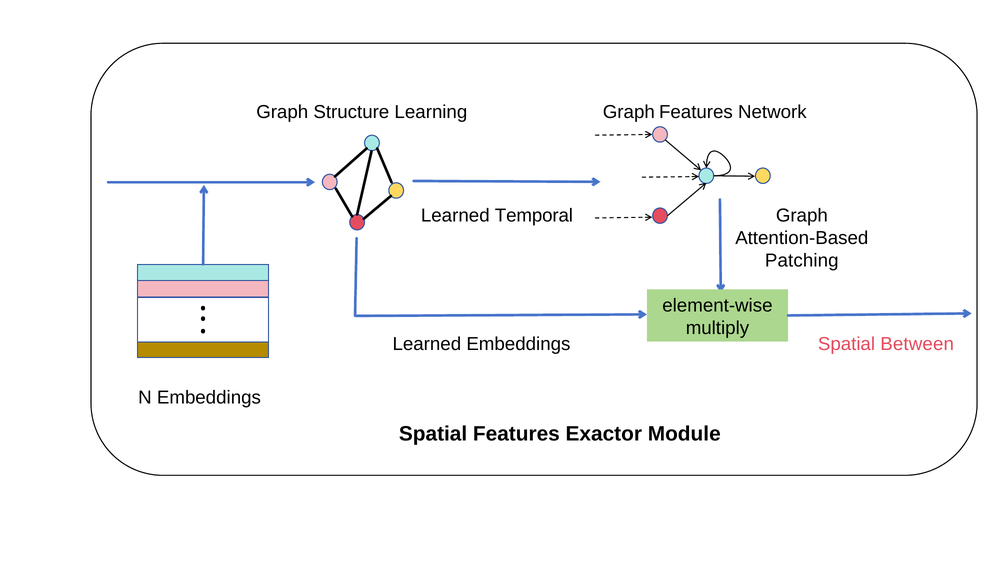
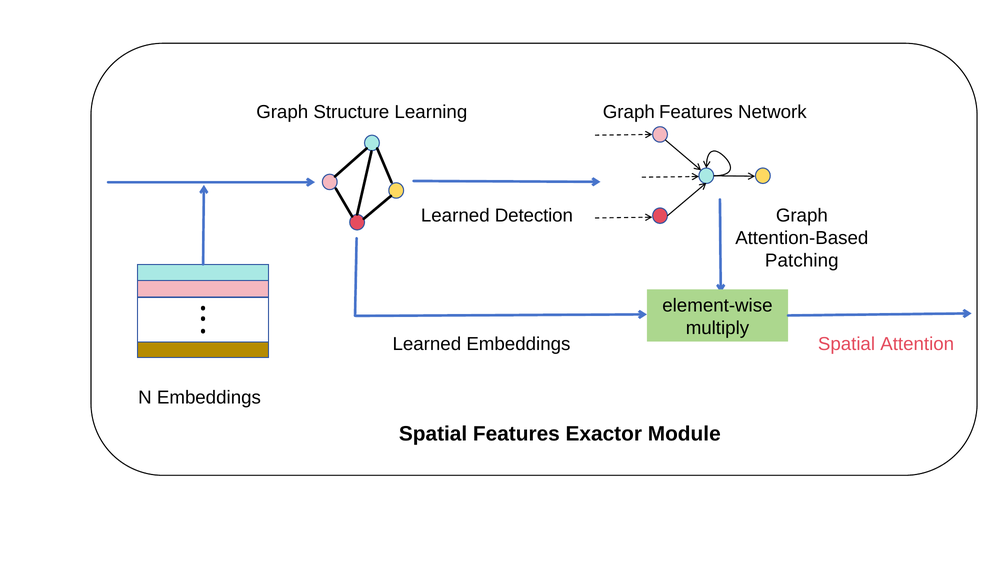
Temporal: Temporal -> Detection (534, 216)
Between: Between -> Attention (917, 344)
